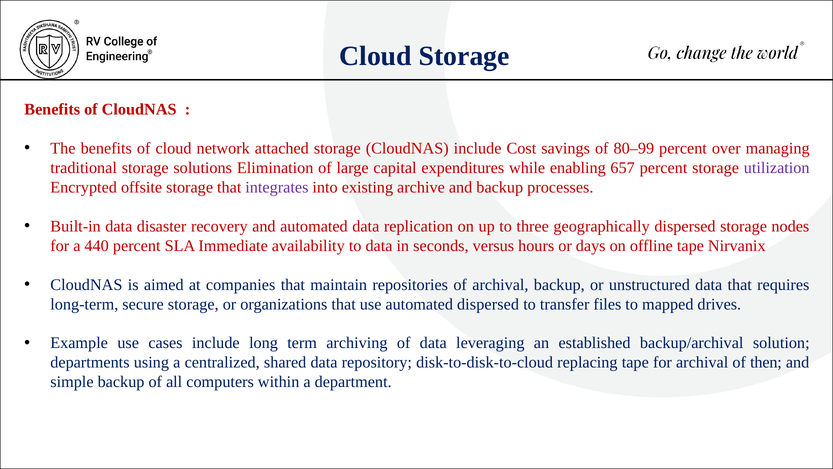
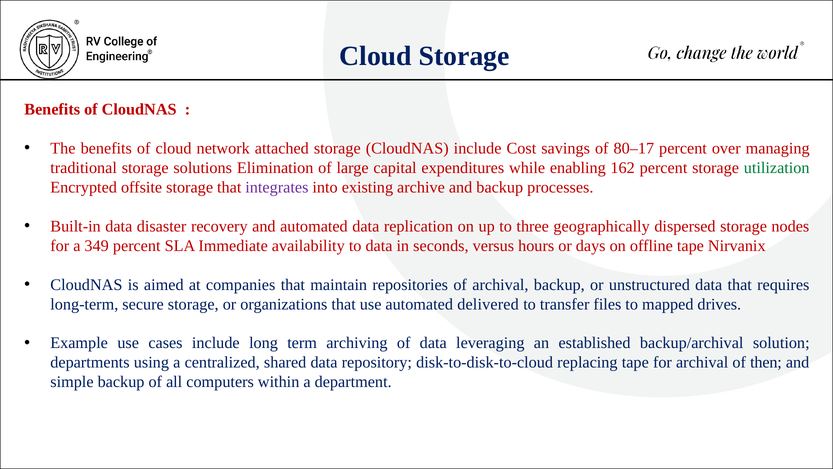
80–99: 80–99 -> 80–17 (634, 148)
657: 657 -> 162 (623, 168)
utilization colour: purple -> green (777, 168)
440: 440 -> 349 (97, 246)
automated dispersed: dispersed -> delivered (488, 304)
